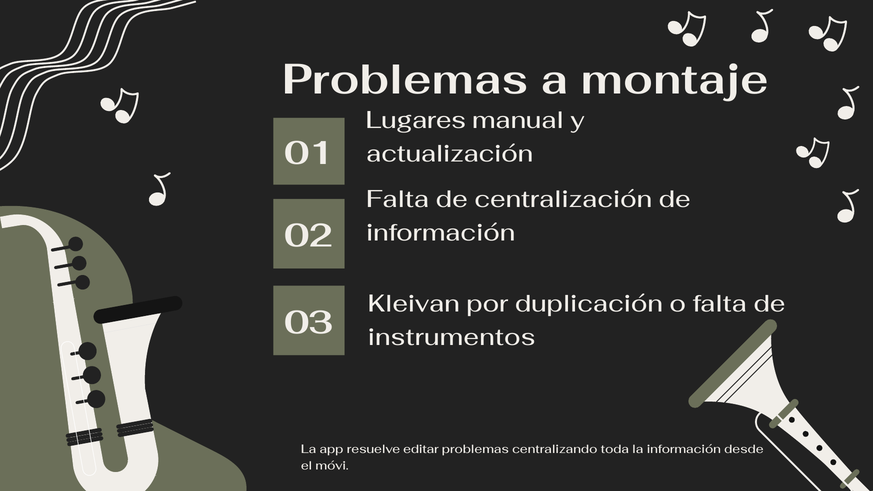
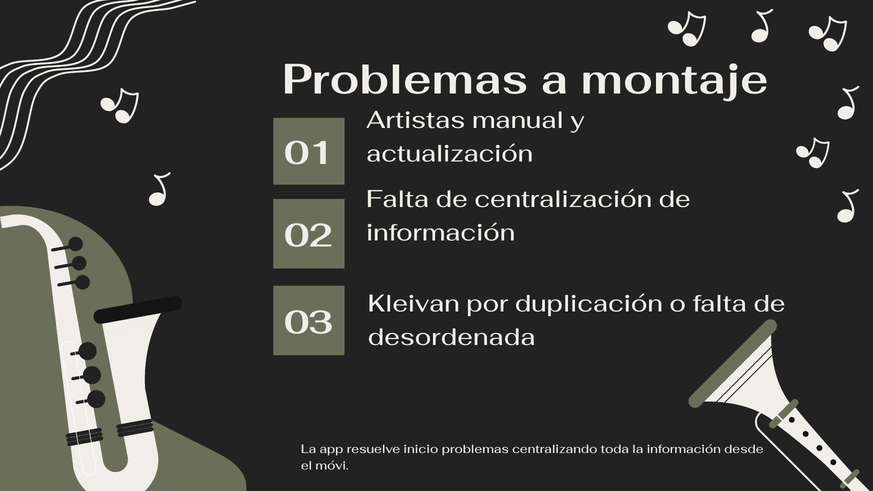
Lugares: Lugares -> Artistas (416, 120)
instrumentos: instrumentos -> desordenada (452, 337)
editar: editar -> inicio (421, 449)
